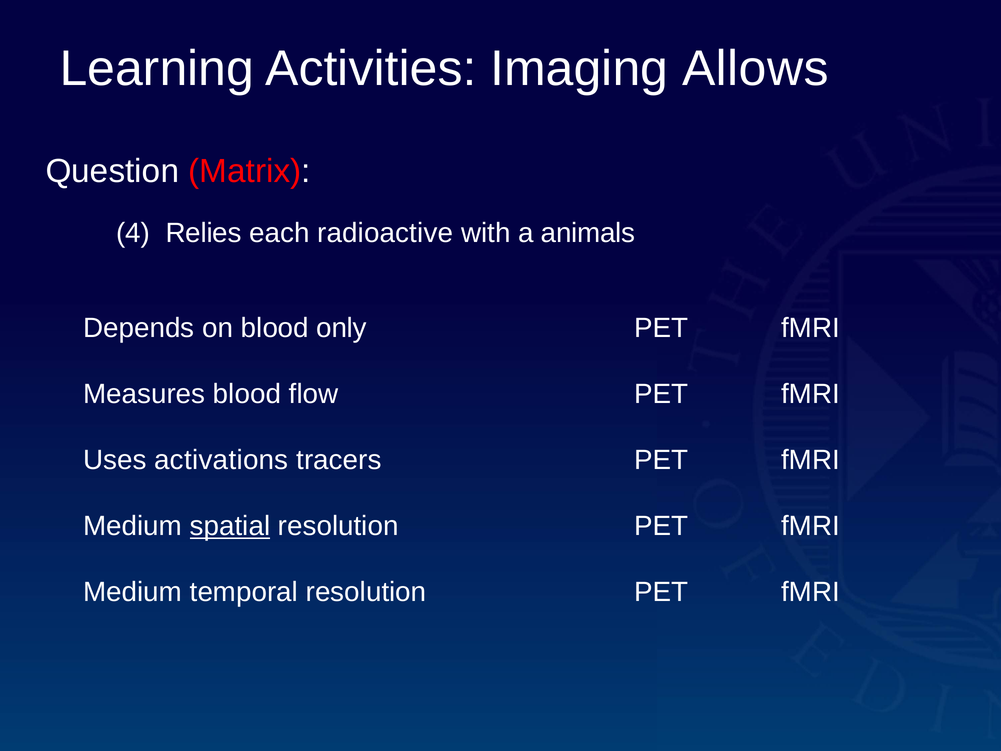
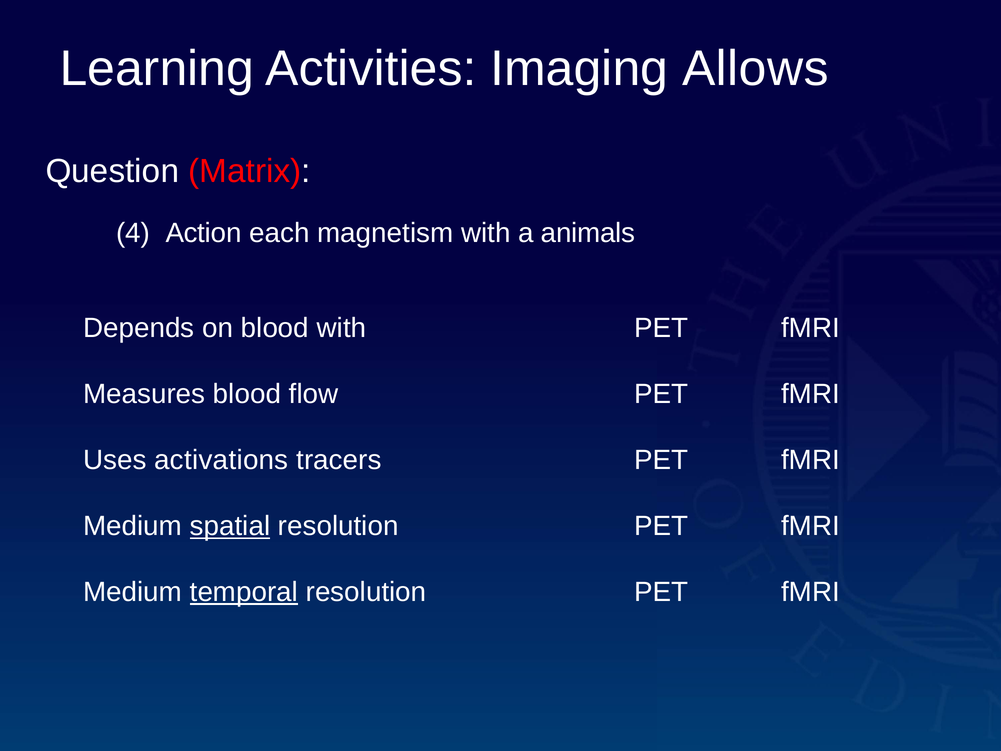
Relies: Relies -> Action (204, 233)
radioactive: radioactive -> magnetism (385, 233)
blood only: only -> with (341, 328)
temporal underline: none -> present (244, 592)
